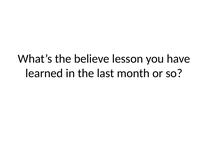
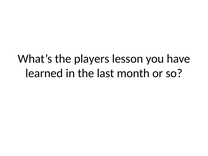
believe: believe -> players (92, 59)
